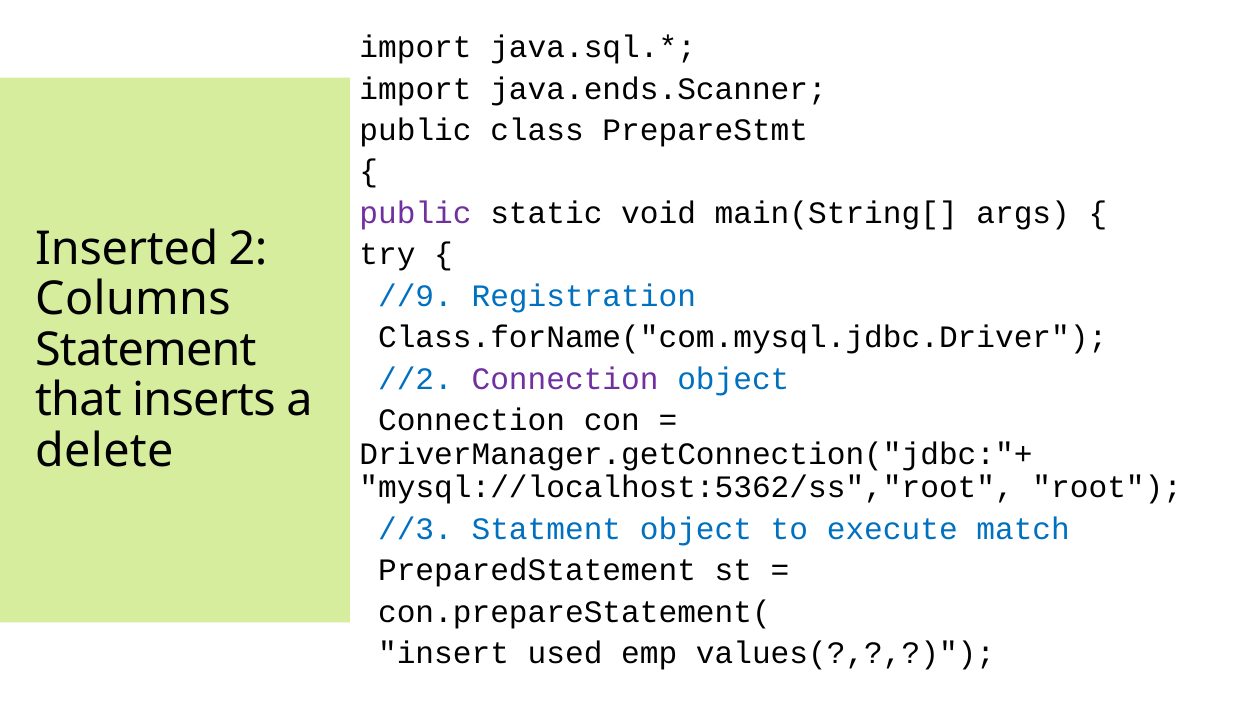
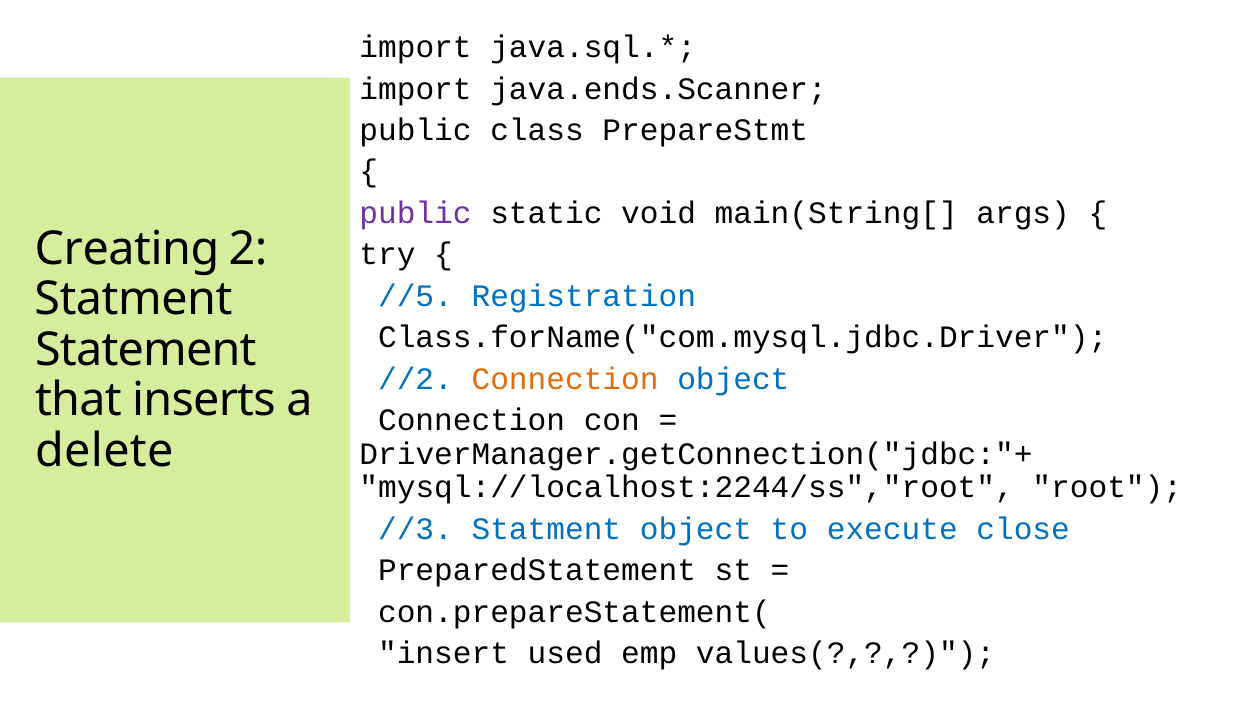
Inserted: Inserted -> Creating (127, 249)
//9: //9 -> //5 (415, 296)
Columns: Columns -> Statment (133, 299)
Connection colour: purple -> orange (565, 379)
mysql://localhost:5362/ss","root: mysql://localhost:5362/ss","root -> mysql://localhost:2244/ss","root (687, 487)
match: match -> close (1023, 529)
